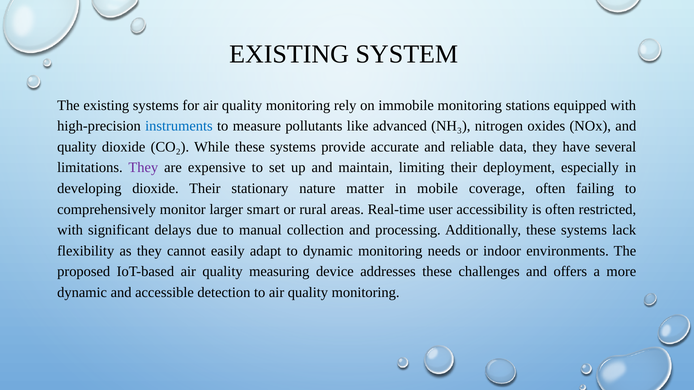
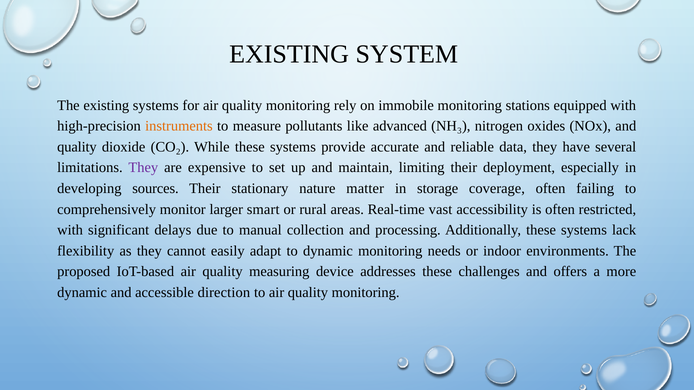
instruments colour: blue -> orange (179, 126)
developing dioxide: dioxide -> sources (156, 189)
mobile: mobile -> storage (438, 189)
user: user -> vast (441, 209)
detection: detection -> direction (224, 293)
